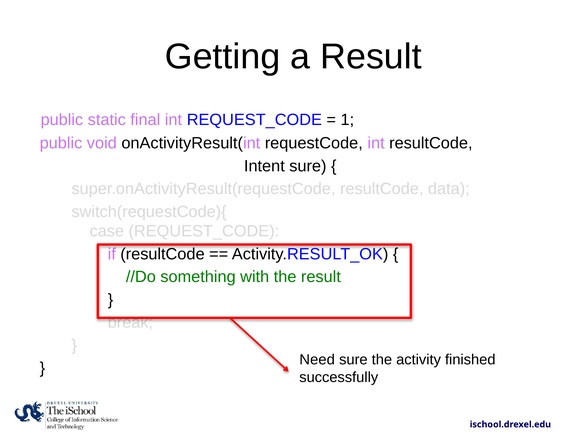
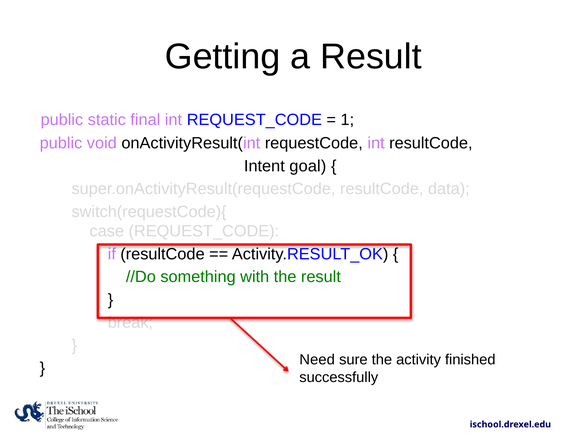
Intent sure: sure -> goal (308, 166)
